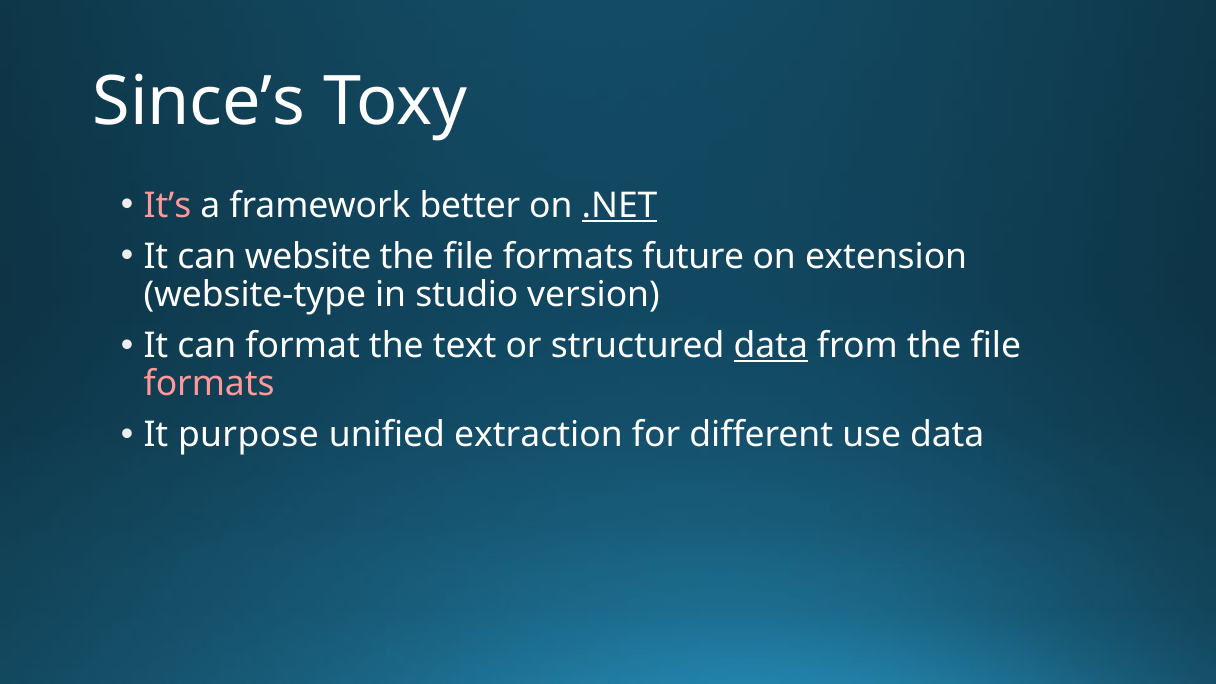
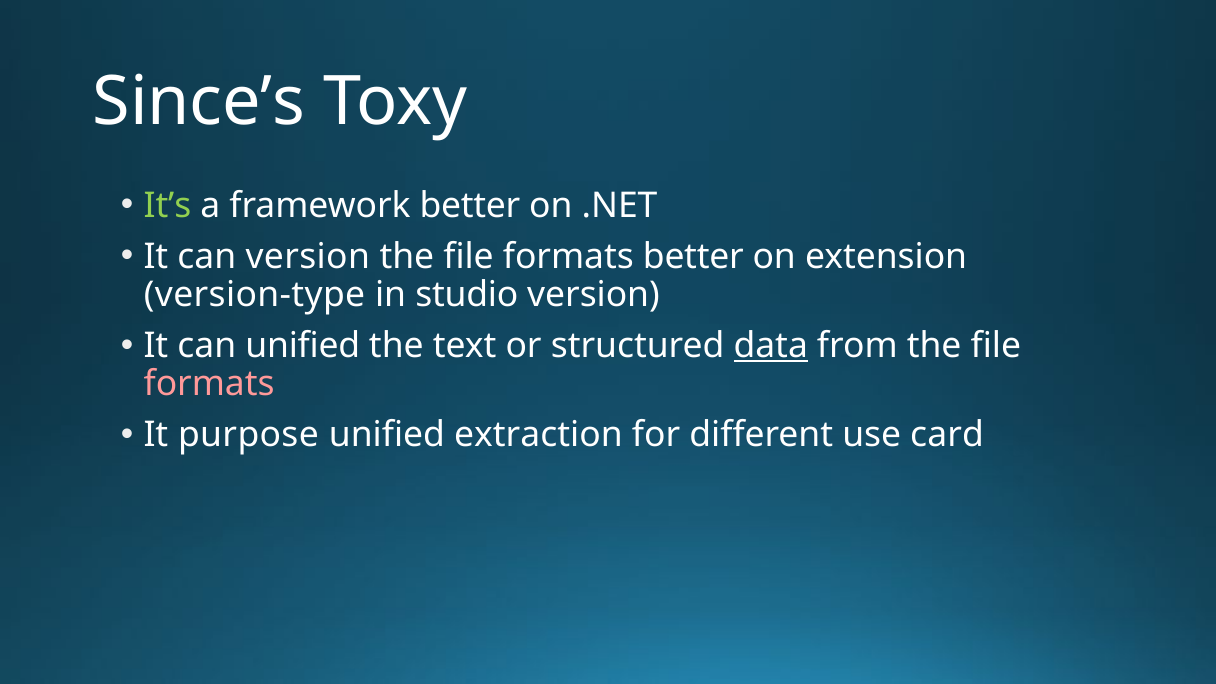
It’s colour: pink -> light green (167, 206)
.NET underline: present -> none (620, 206)
can website: website -> version (308, 257)
formats future: future -> better (693, 257)
website-type: website-type -> version-type (255, 295)
can format: format -> unified (303, 346)
use data: data -> card (947, 435)
